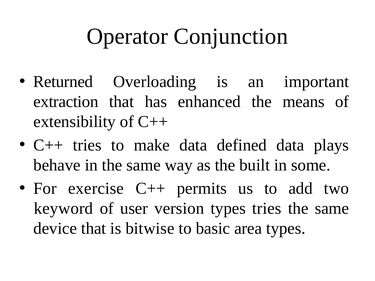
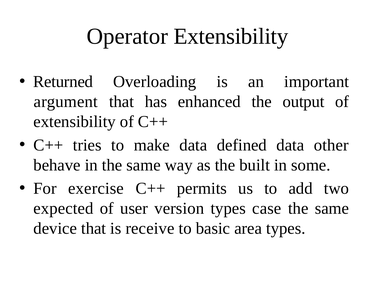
Operator Conjunction: Conjunction -> Extensibility (231, 36)
extraction: extraction -> argument (66, 102)
means: means -> output (304, 102)
plays: plays -> other (331, 145)
keyword: keyword -> expected (63, 209)
types tries: tries -> case (267, 209)
bitwise: bitwise -> receive (150, 229)
